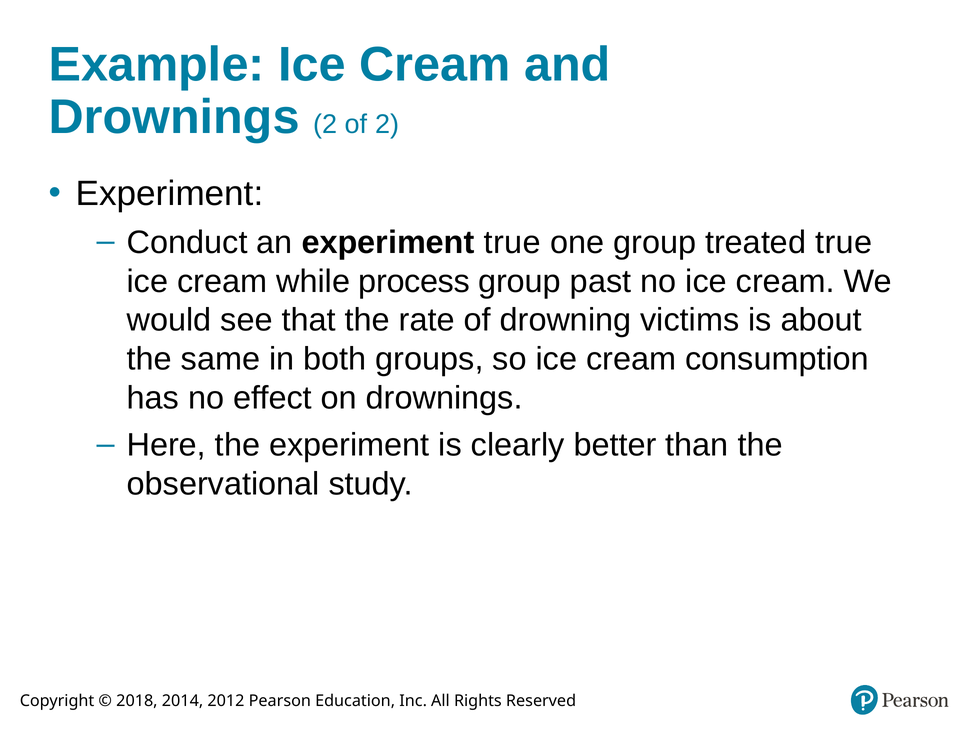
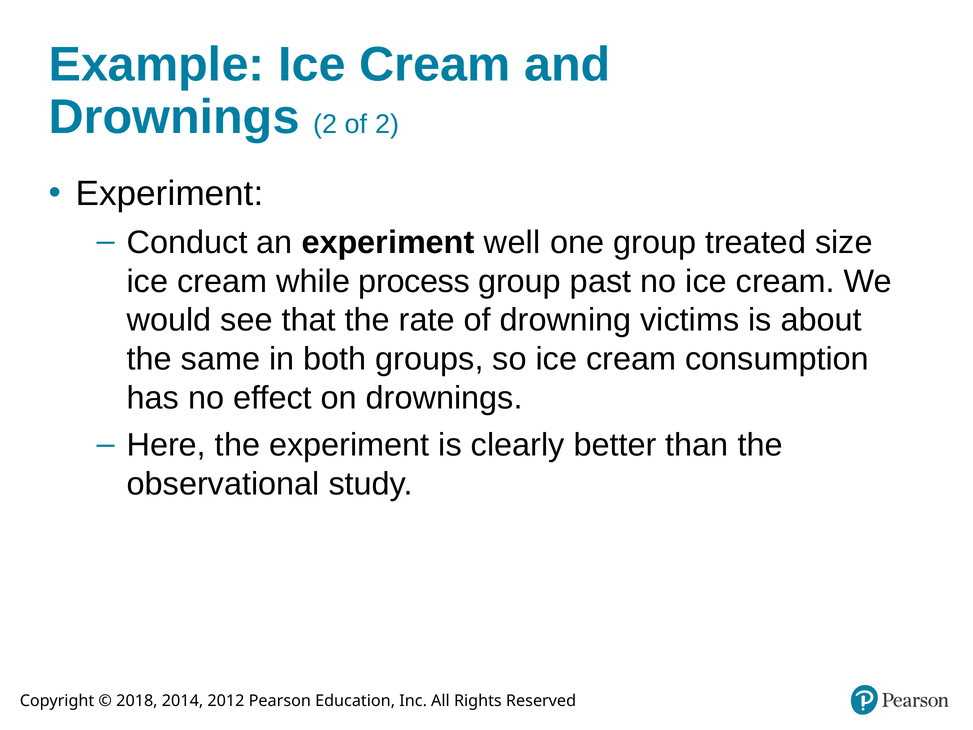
experiment true: true -> well (512, 242)
treated true: true -> size (844, 242)
